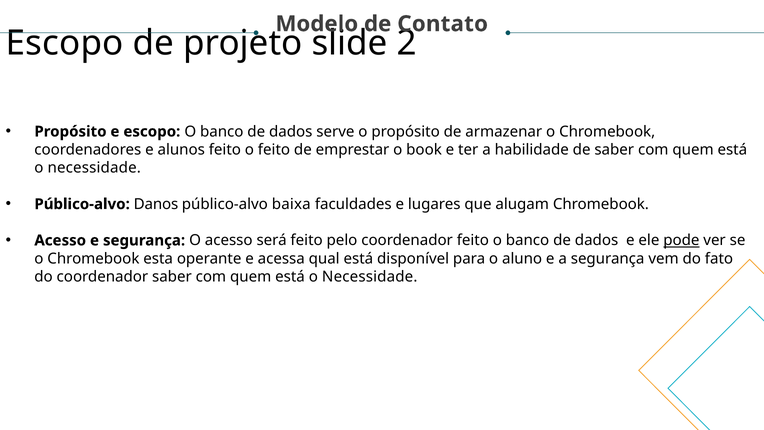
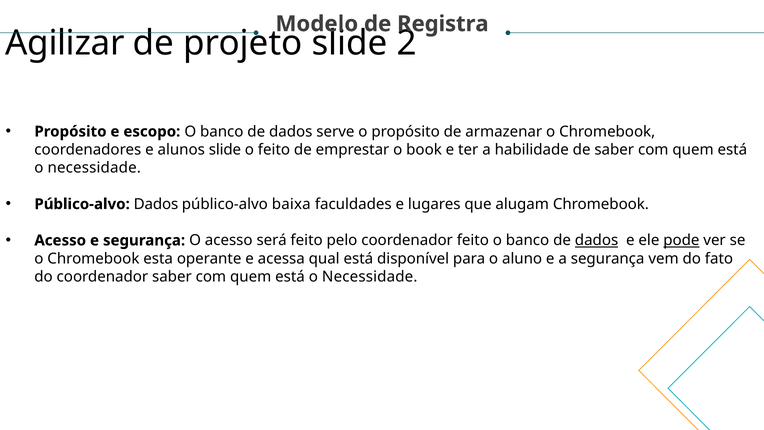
Contato: Contato -> Registra (443, 24)
Escopo: Escopo -> Agilizar (65, 43)
alunos feito: feito -> slide (225, 150)
Público-alvo Danos: Danos -> Dados (156, 204)
dados underline: none -> present (597, 240)
